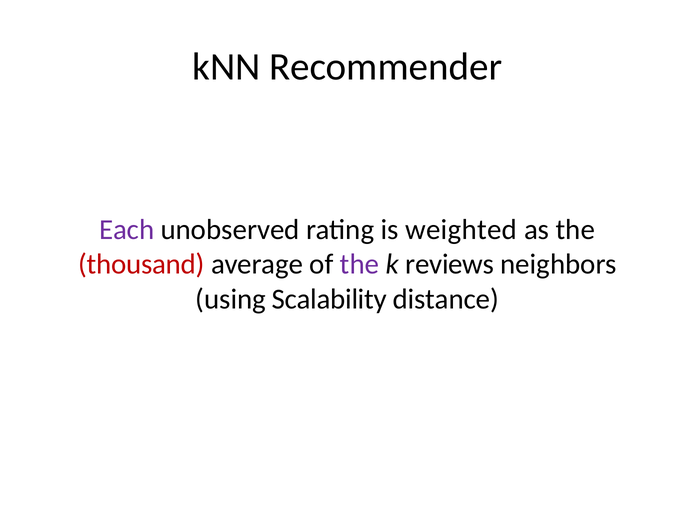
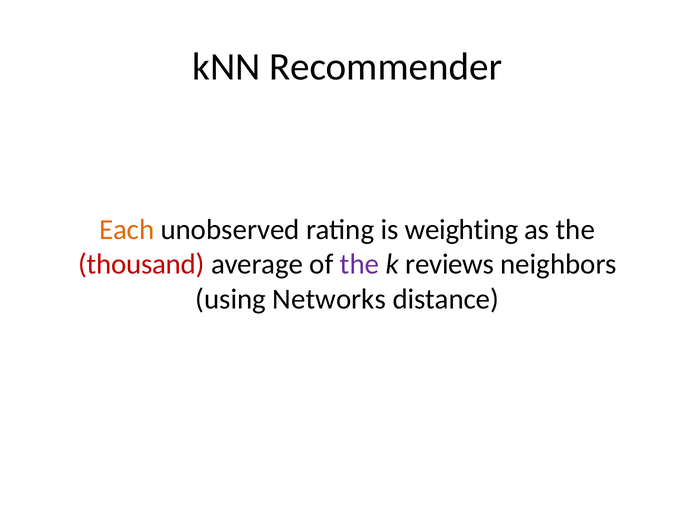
Each colour: purple -> orange (127, 230)
weighted: weighted -> weighting (461, 230)
Scalability: Scalability -> Networks (329, 299)
